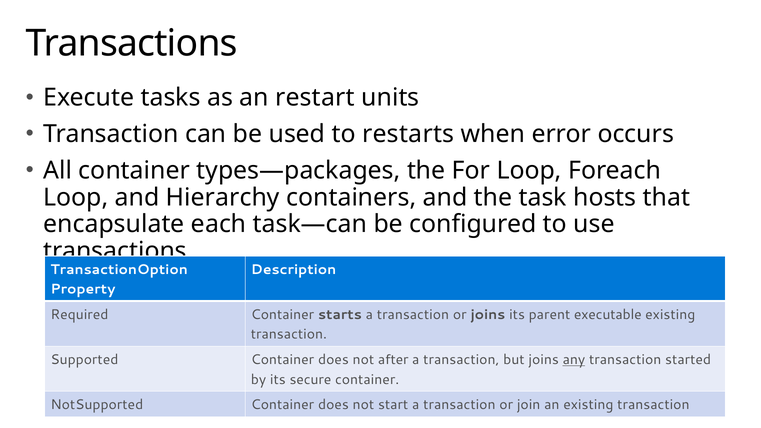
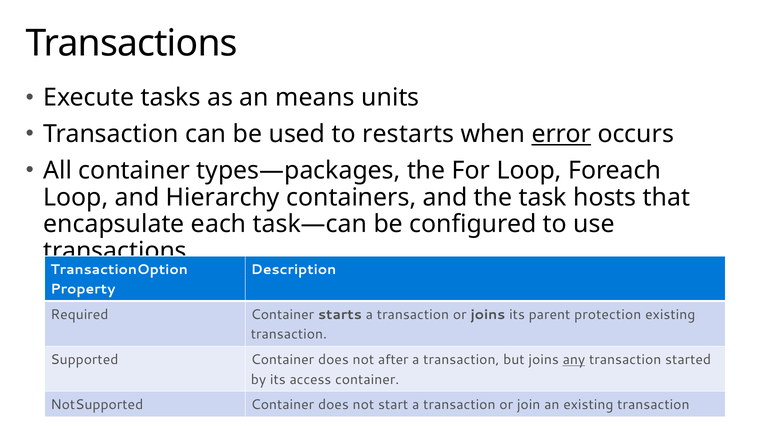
restart: restart -> means (315, 98)
error underline: none -> present (561, 134)
executable: executable -> protection (608, 315)
secure: secure -> access (310, 379)
